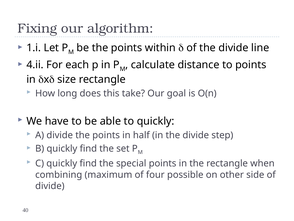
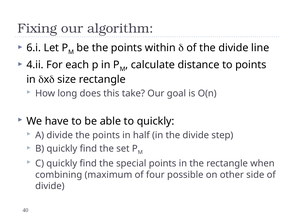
1.i: 1.i -> 6.i (34, 48)
